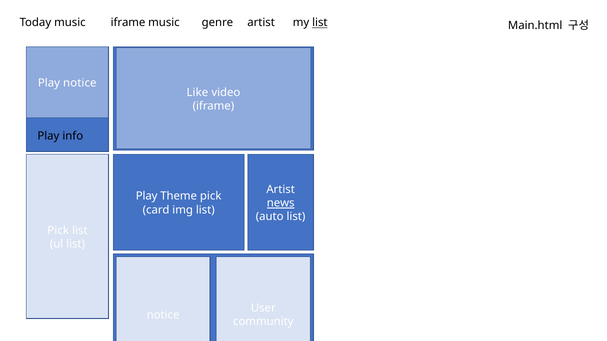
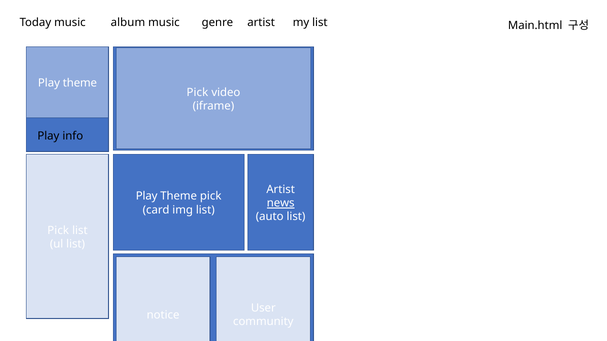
music iframe: iframe -> album (128, 23)
list underline: present -> none (320, 23)
notice: notice -> theme (80, 83)
Like: Like -> Pick (197, 92)
